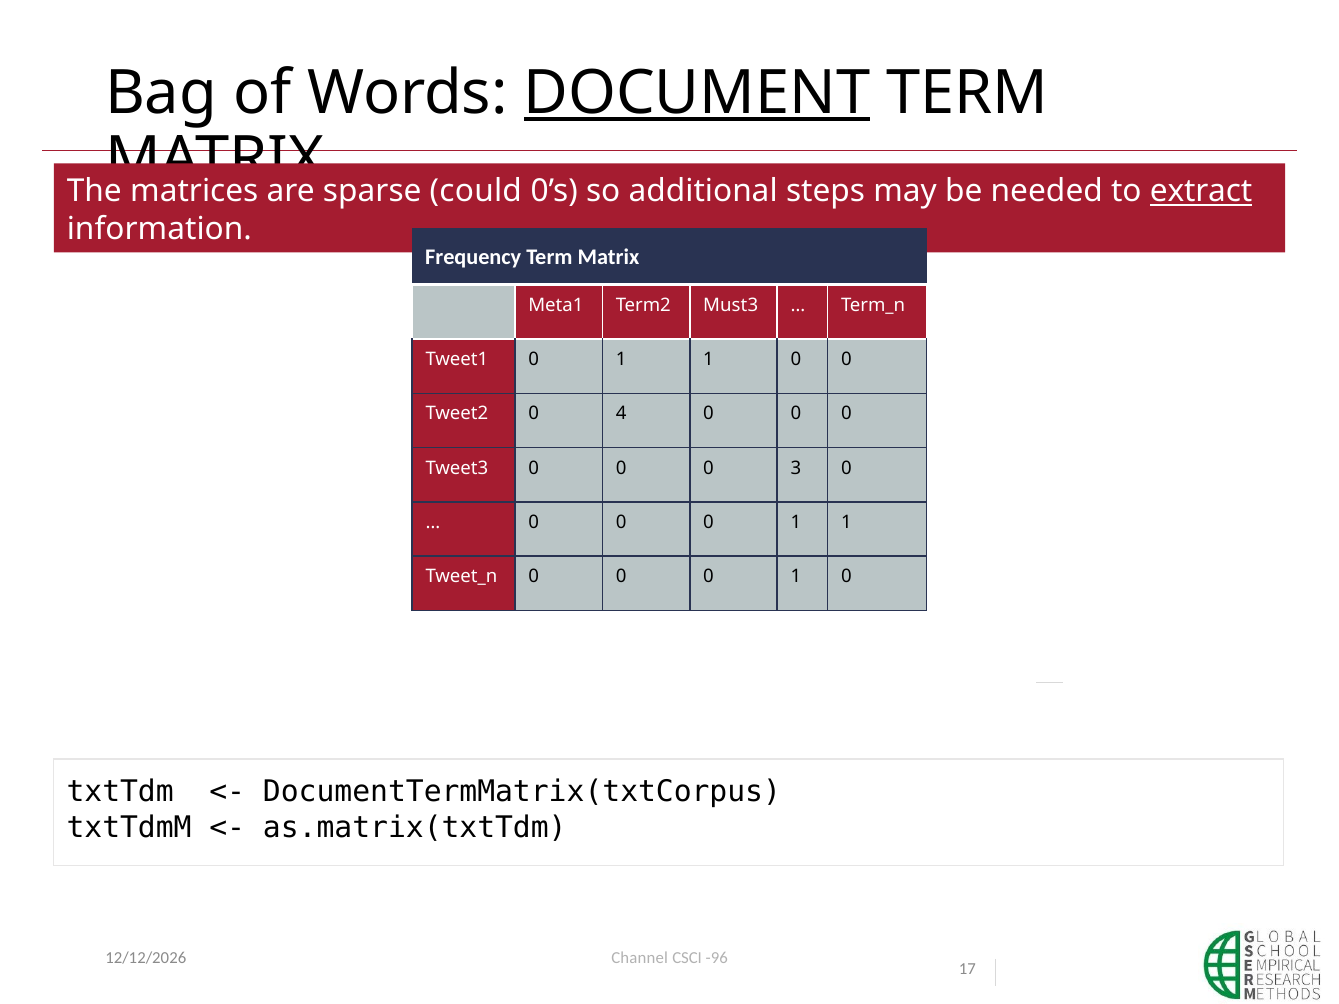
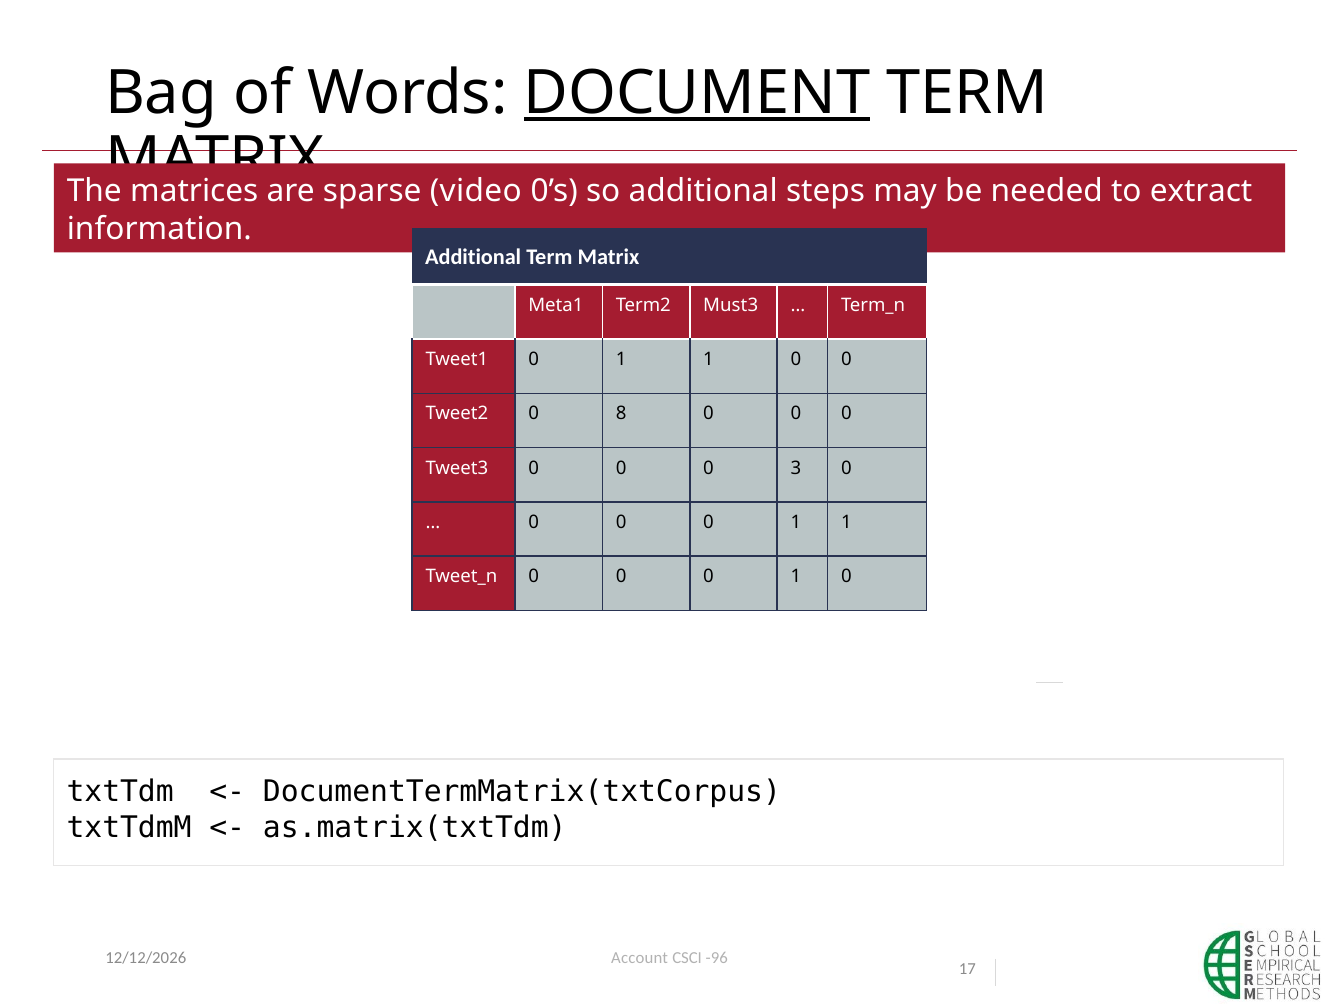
could: could -> video (476, 191)
extract underline: present -> none (1201, 191)
Frequency: Frequency -> Additional (473, 257)
4: 4 -> 8 (621, 414)
Channel: Channel -> Account (640, 959)
